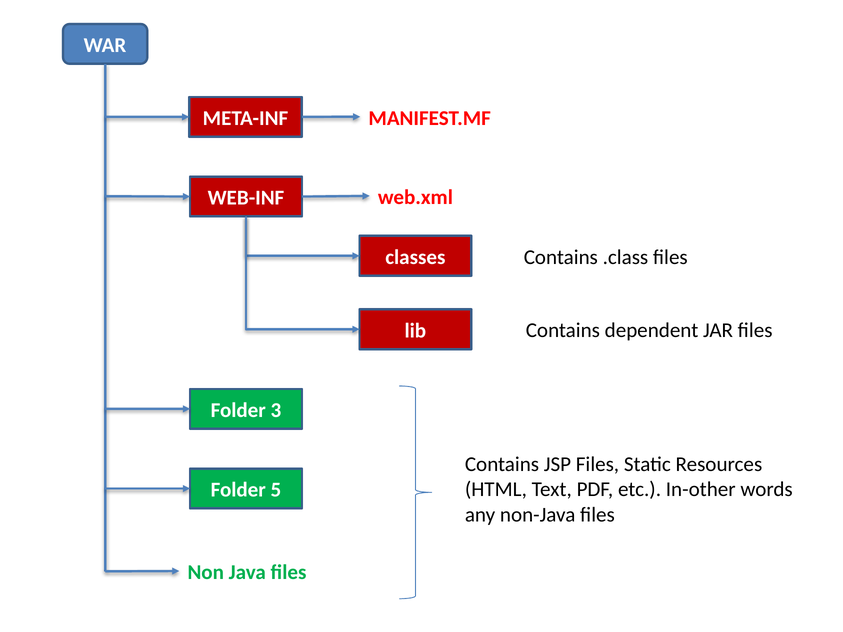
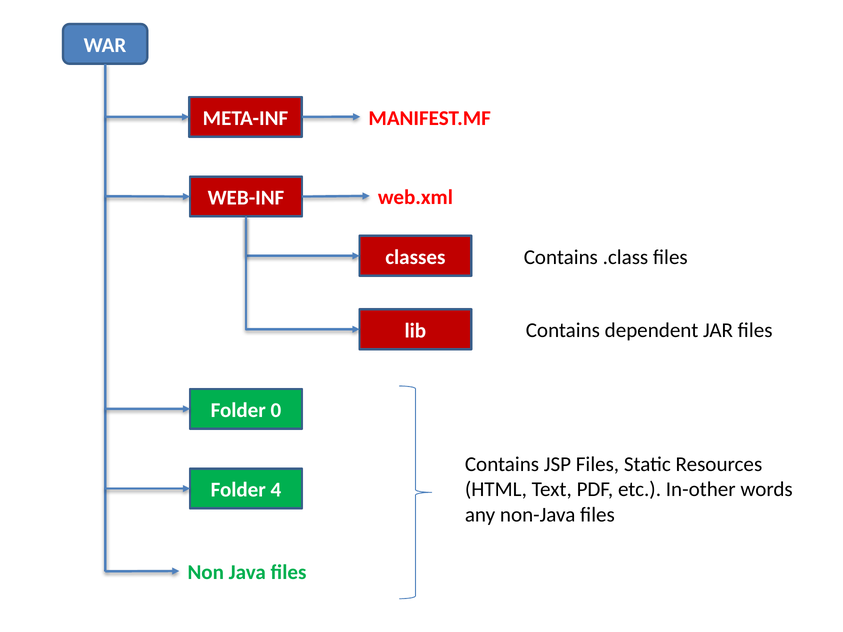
3: 3 -> 0 (276, 410)
5: 5 -> 4 (276, 490)
